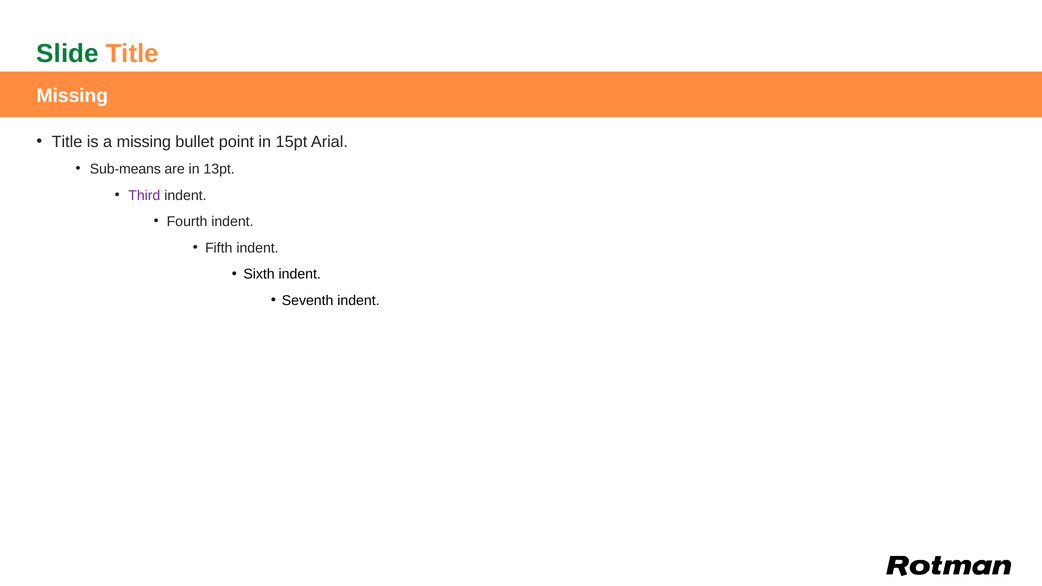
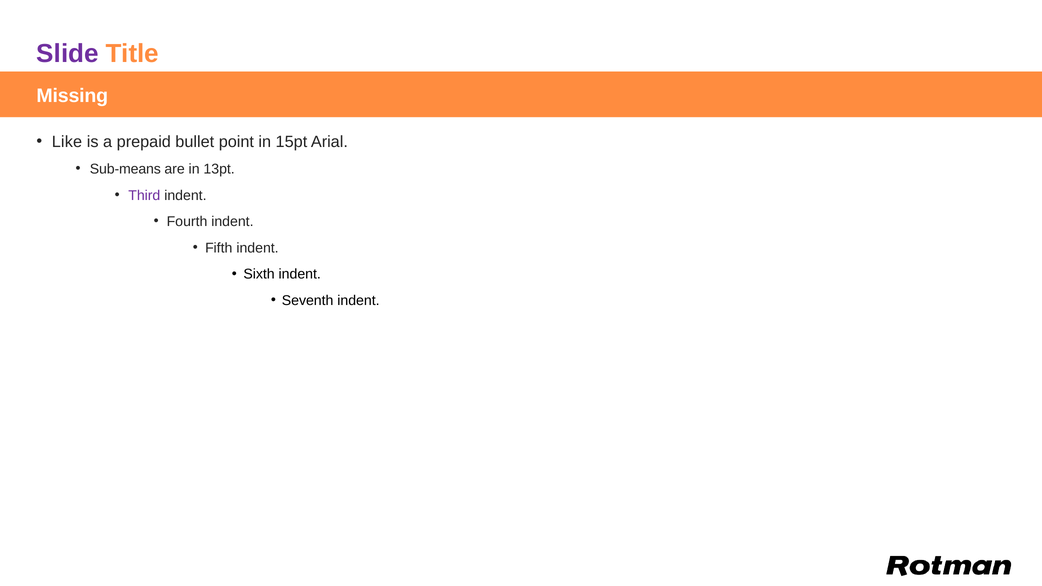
Slide colour: green -> purple (68, 54)
Title: Title -> Like (67, 142)
a missing: missing -> prepaid (144, 142)
